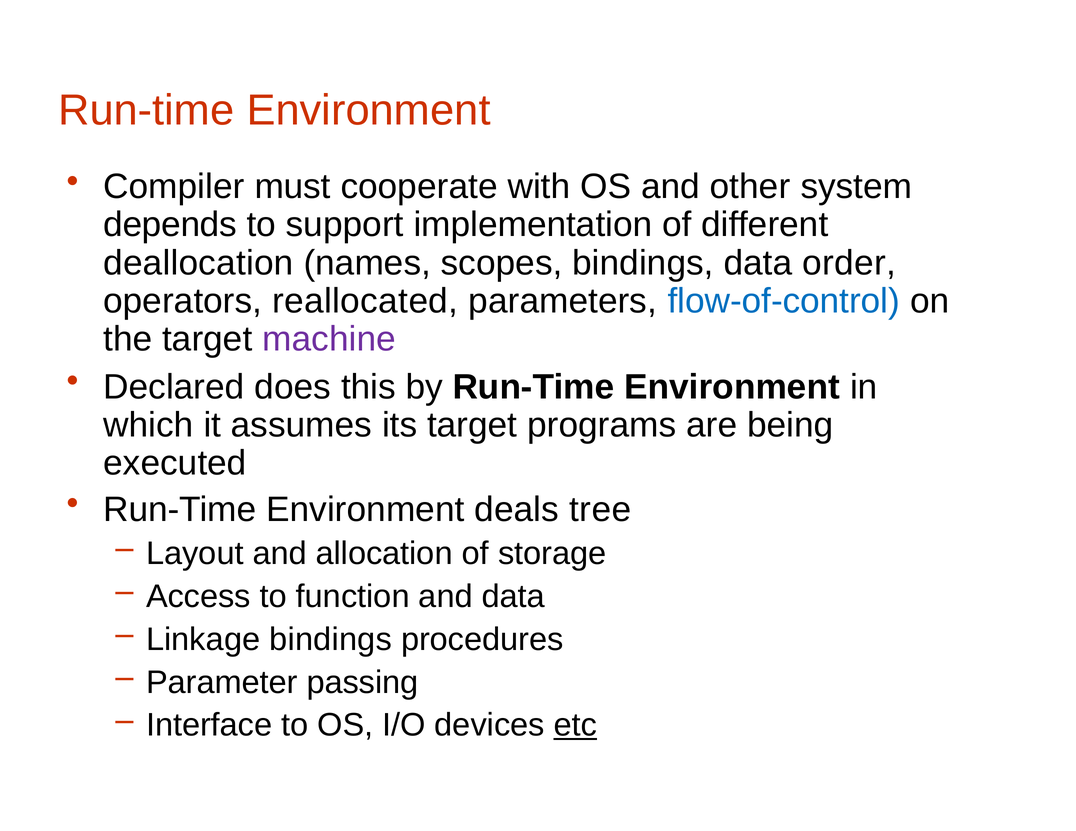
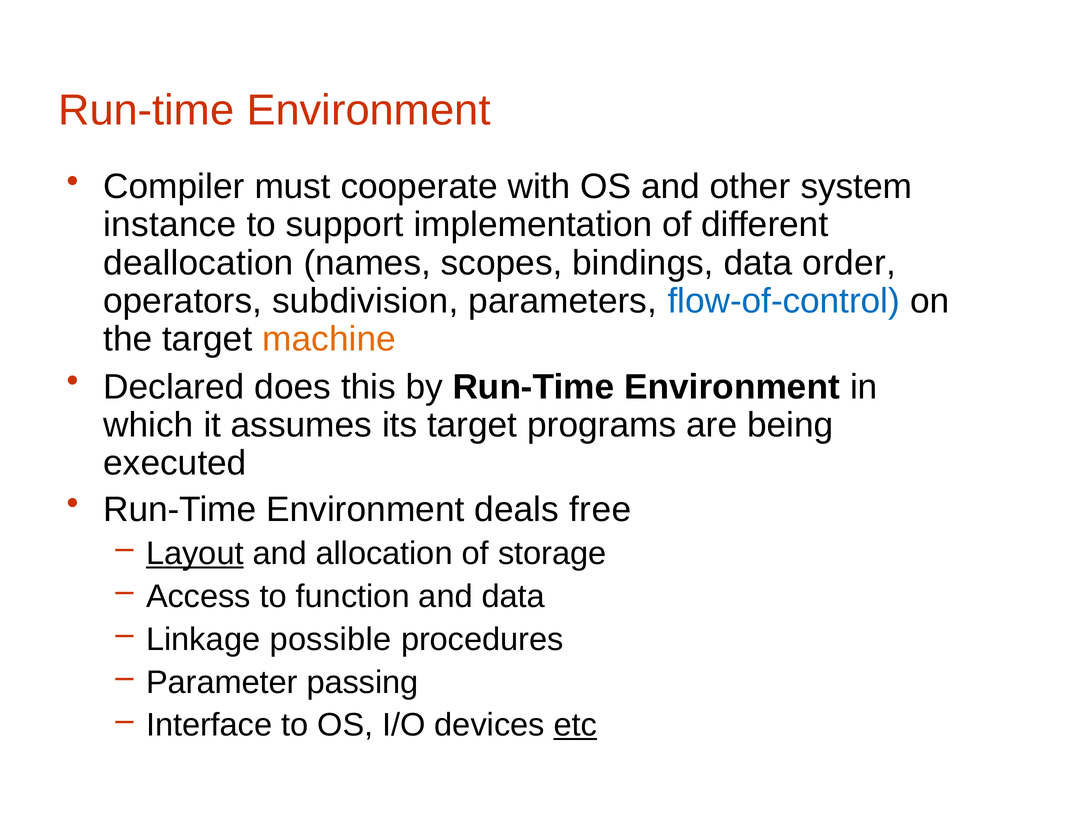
depends: depends -> instance (170, 225)
reallocated: reallocated -> subdivision (365, 301)
machine colour: purple -> orange (329, 339)
tree: tree -> free (600, 510)
Layout underline: none -> present (195, 554)
Linkage bindings: bindings -> possible (331, 640)
